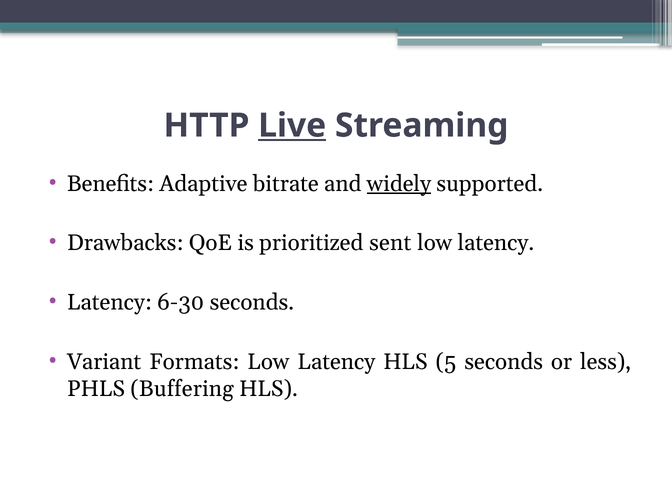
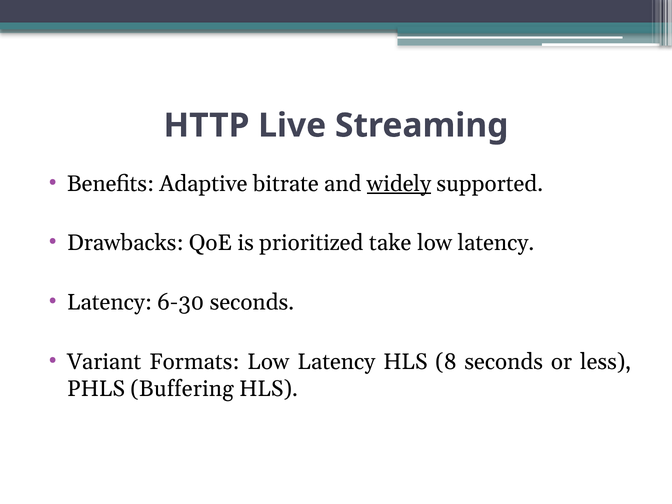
Live underline: present -> none (292, 126)
sent: sent -> take (390, 243)
5: 5 -> 8 (446, 362)
